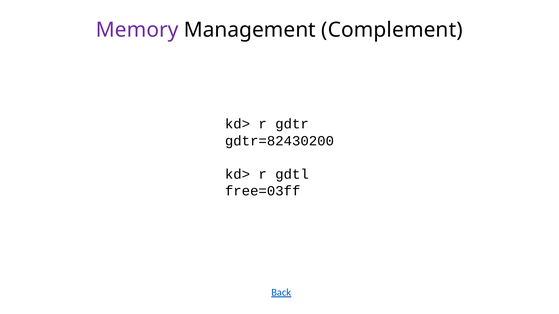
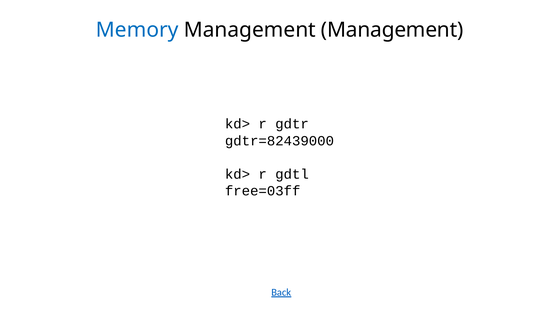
Memory colour: purple -> blue (137, 30)
Management Complement: Complement -> Management (392, 30)
gdtr=82430200: gdtr=82430200 -> gdtr=82439000 (279, 141)
